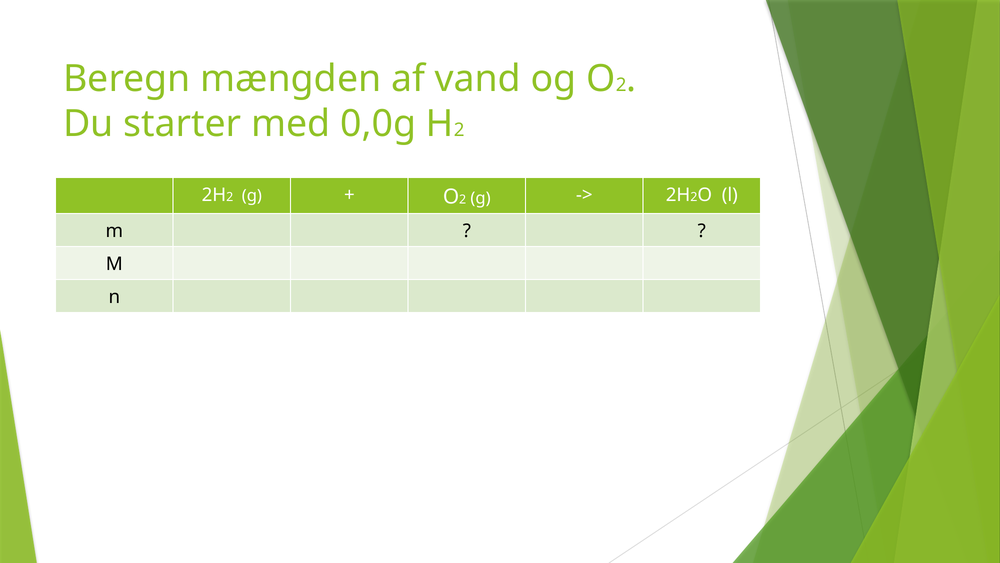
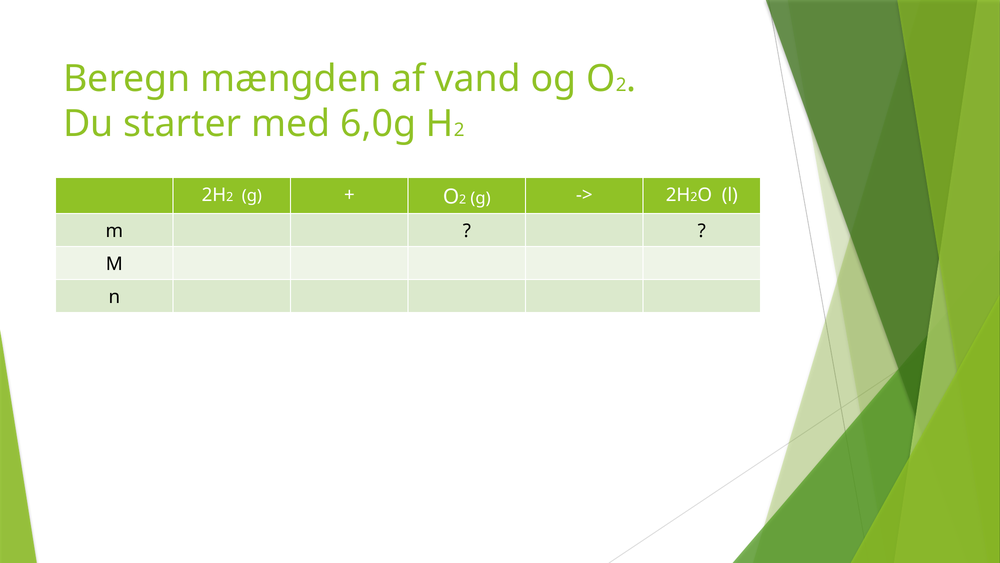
0,0g: 0,0g -> 6,0g (378, 124)
